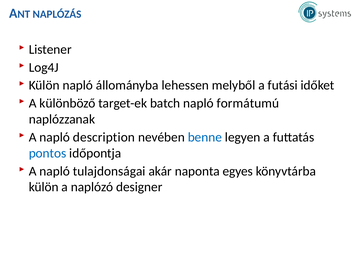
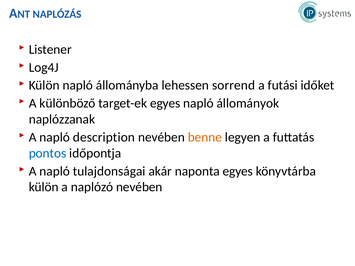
melyből: melyből -> sorrend (234, 85)
target-ek batch: batch -> egyes (165, 103)
formátumú: formátumú -> állományok (248, 103)
benne colour: blue -> orange (205, 137)
naplózó designer: designer -> nevében (139, 187)
